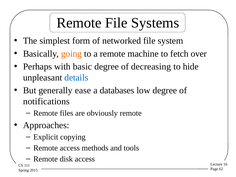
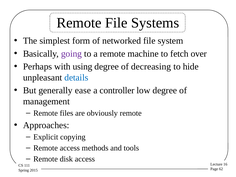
going colour: orange -> purple (71, 54)
basic: basic -> using (83, 66)
databases: databases -> controller (117, 90)
notifications: notifications -> management (46, 101)
